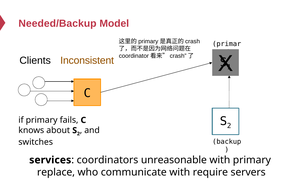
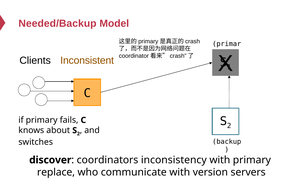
services: services -> discover (50, 160)
unreasonable: unreasonable -> inconsistency (174, 160)
require: require -> version (210, 173)
